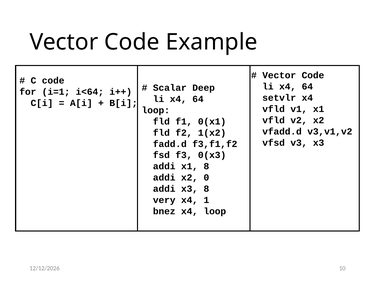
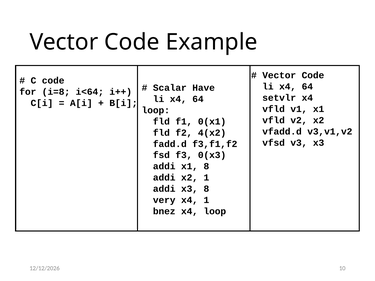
Deep: Deep -> Have (204, 88)
i=1: i=1 -> i=8 (56, 92)
1(x2: 1(x2 -> 4(x2 (212, 133)
x2 0: 0 -> 1 (206, 178)
